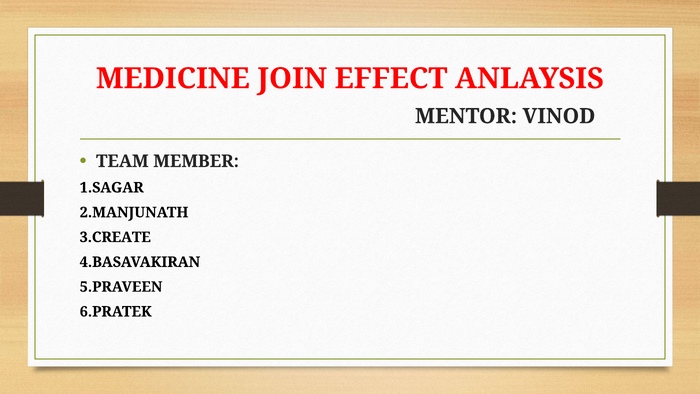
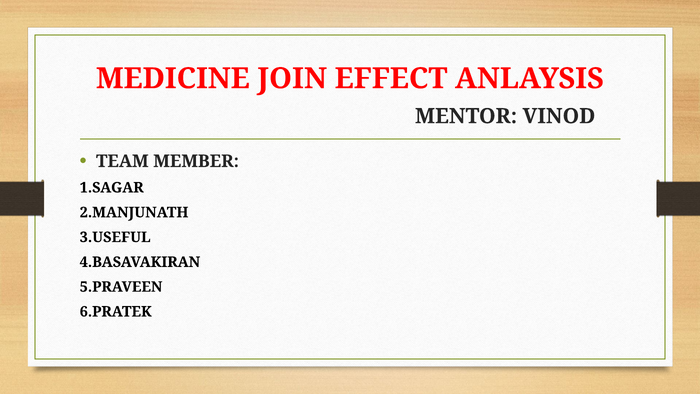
3.CREATE: 3.CREATE -> 3.USEFUL (115, 237)
